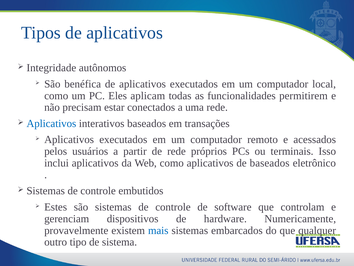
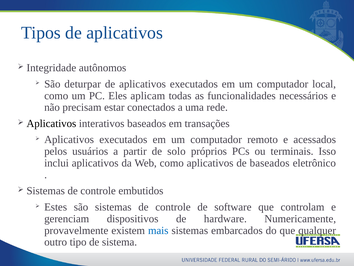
benéfica: benéfica -> deturpar (83, 84)
permitirem: permitirem -> necessários (303, 96)
Aplicativos colour: blue -> black (51, 123)
de rede: rede -> solo (176, 151)
